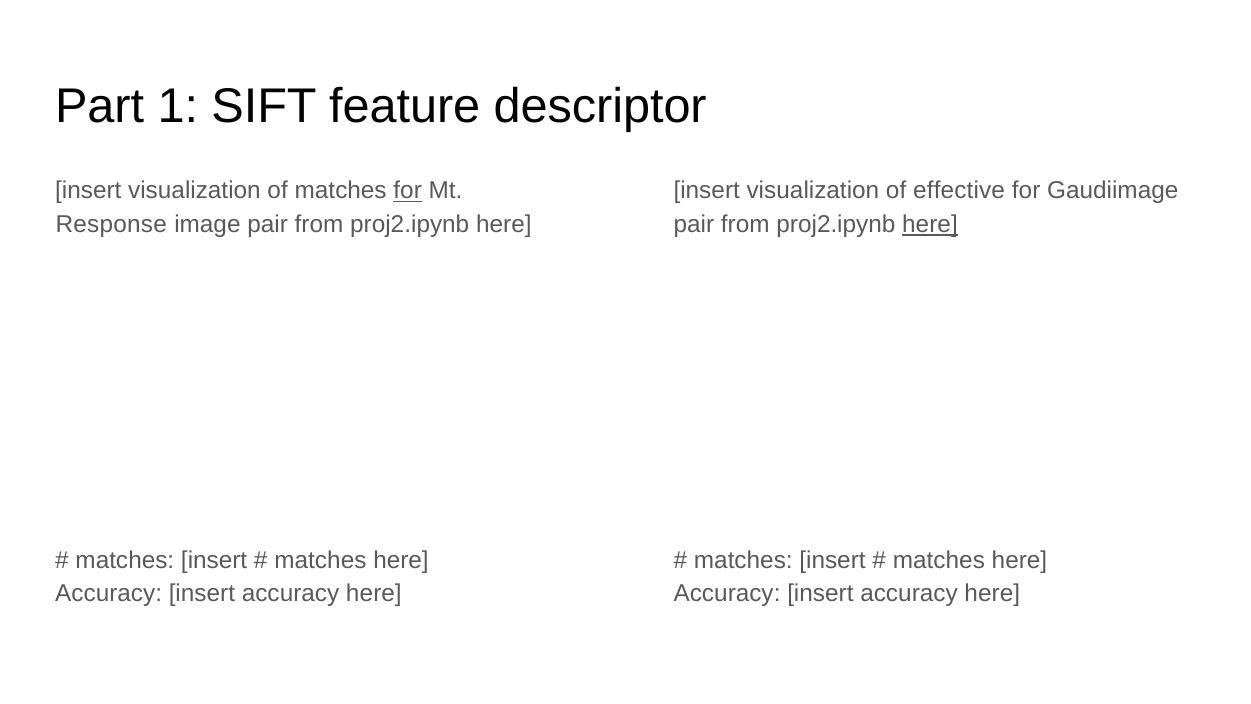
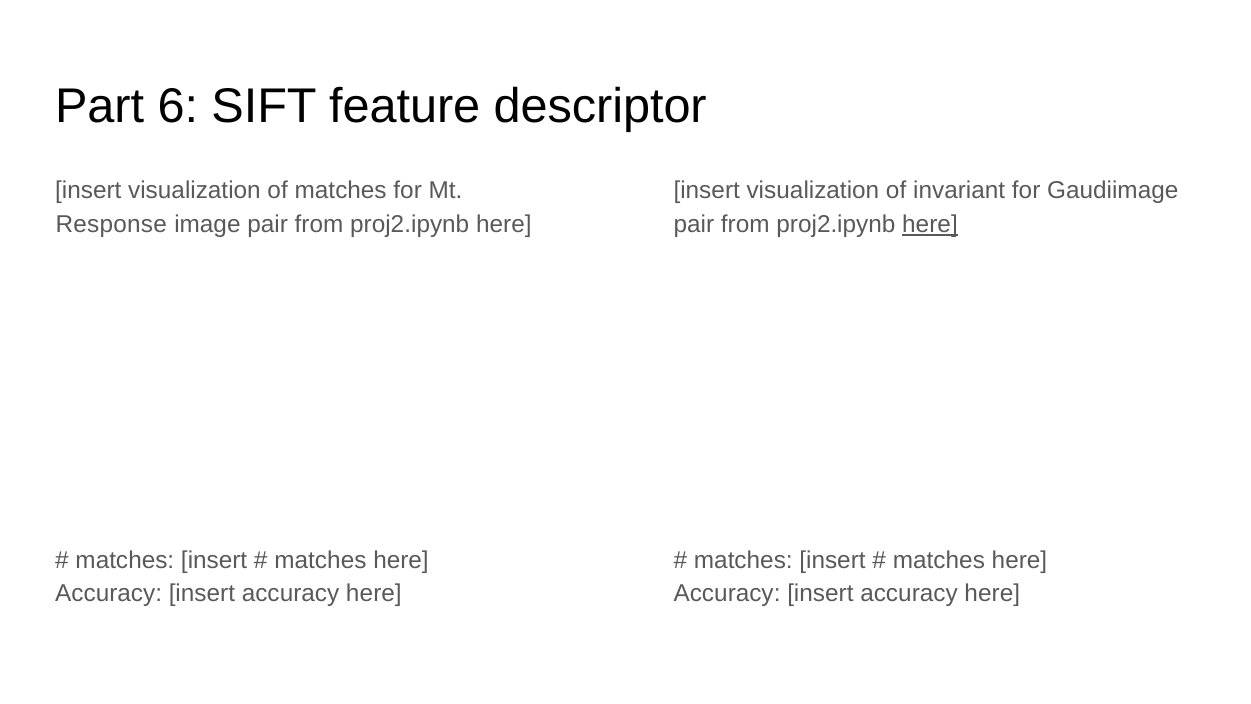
1: 1 -> 6 (178, 106)
for underline: present -> none (408, 191)
effective: effective -> invariant (959, 191)
